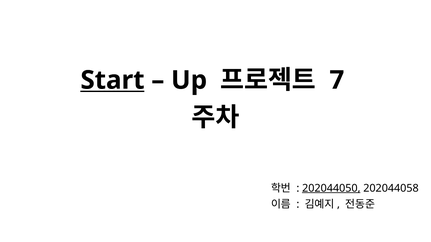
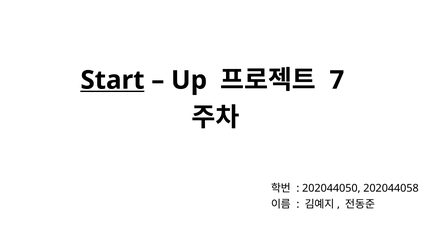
202044050 underline: present -> none (331, 188)
